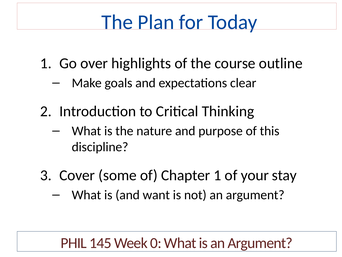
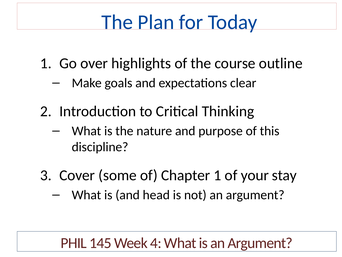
want: want -> head (156, 195)
0: 0 -> 4 (156, 243)
